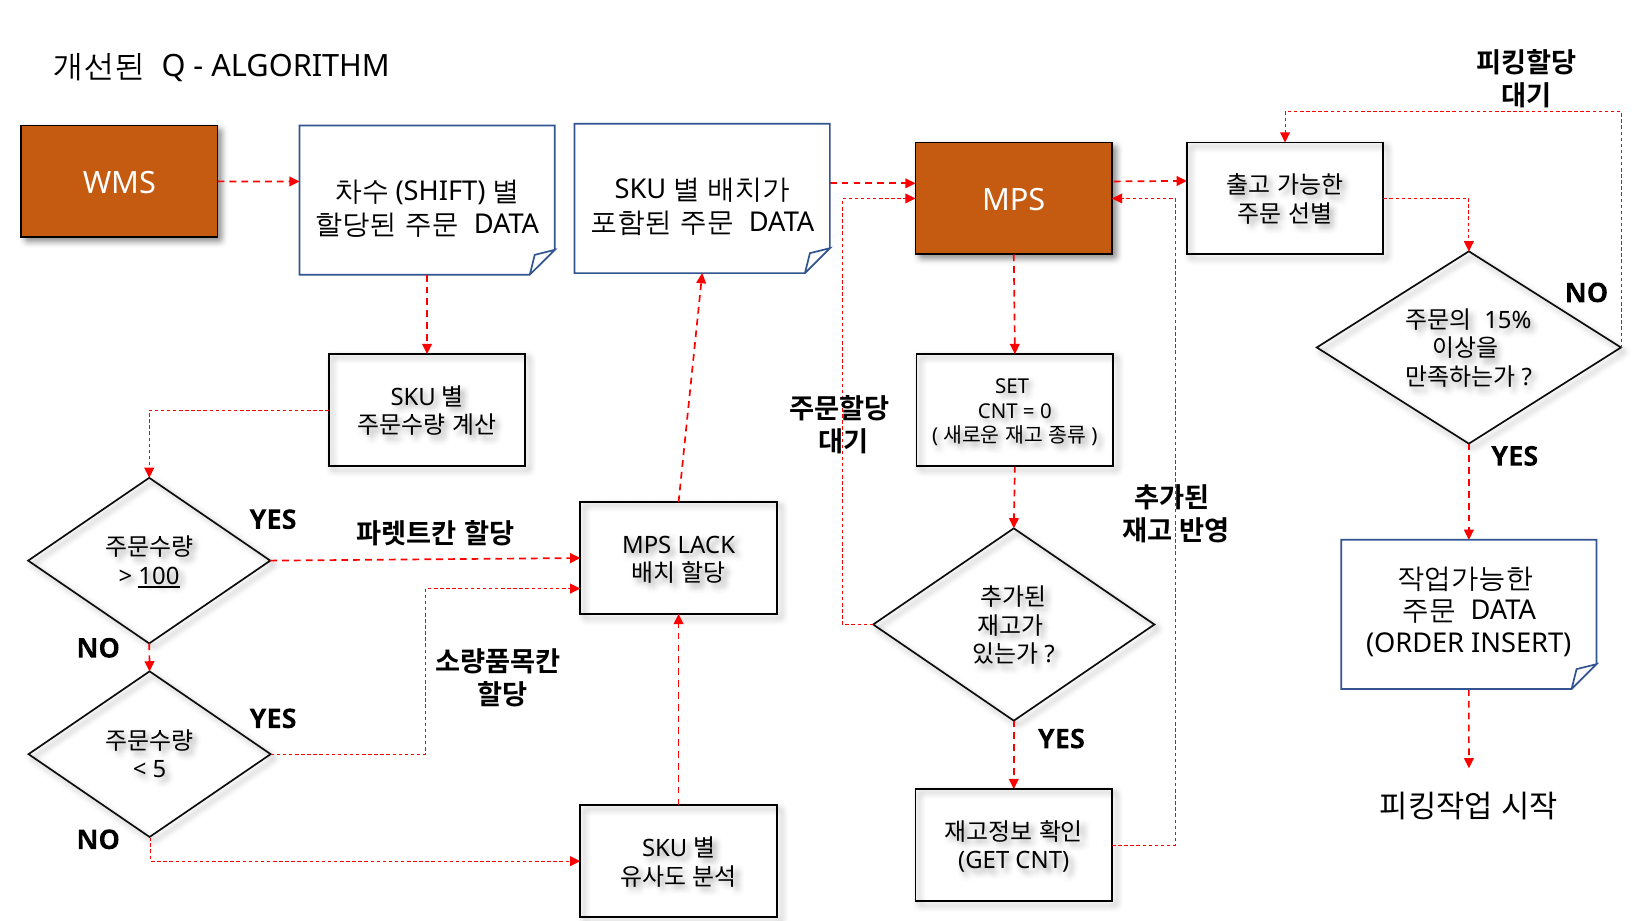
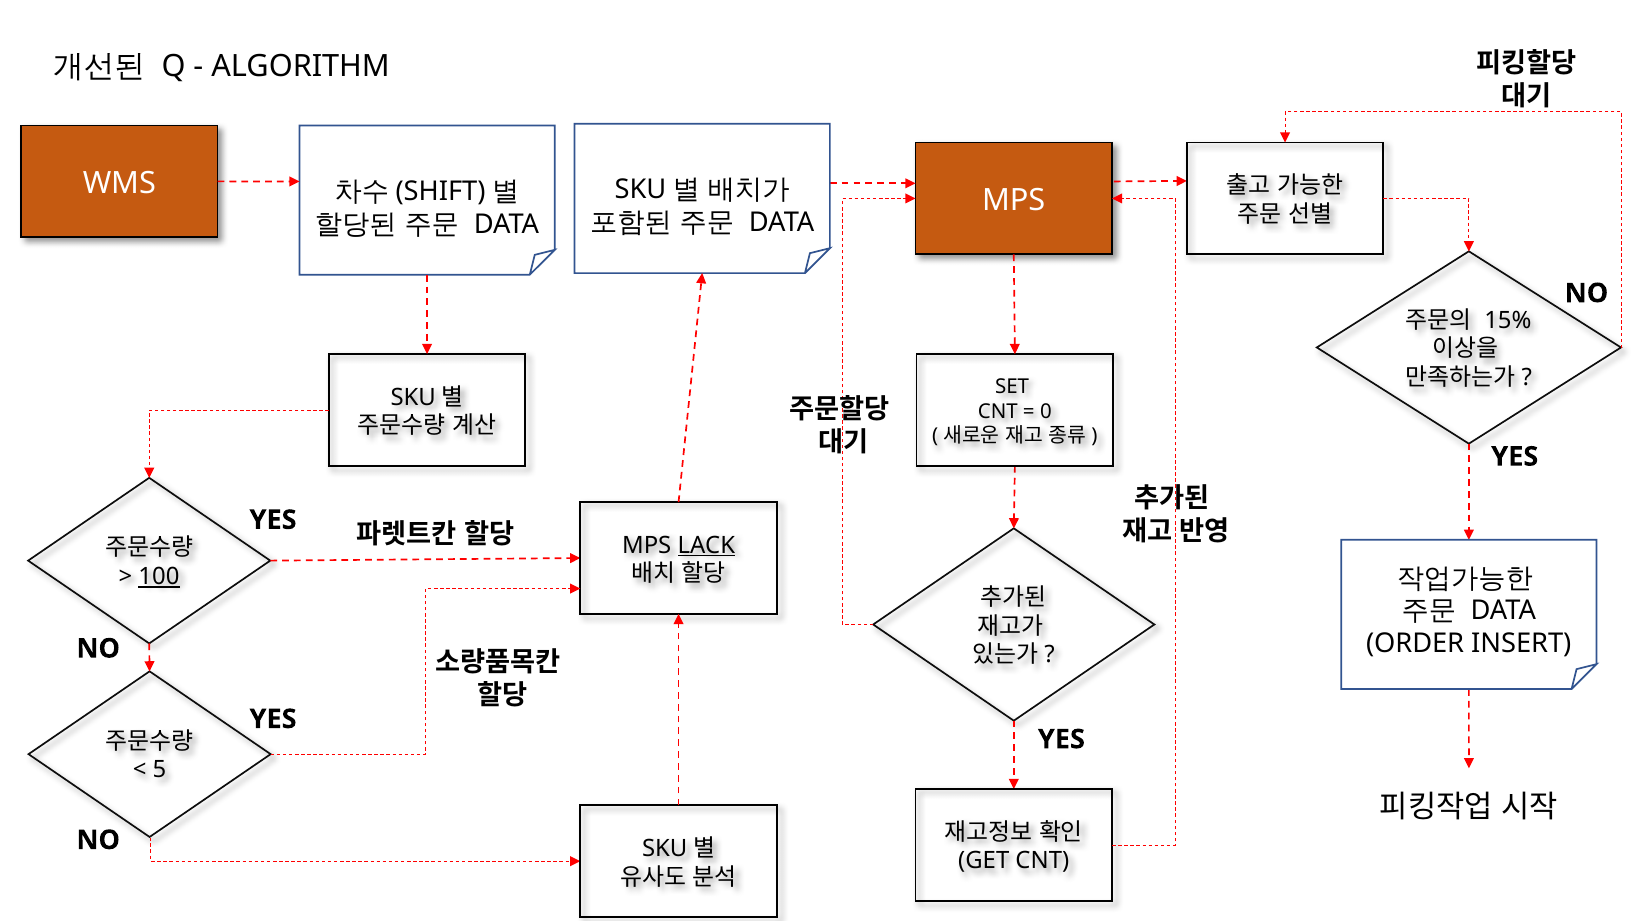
LACK underline: none -> present (706, 546)
